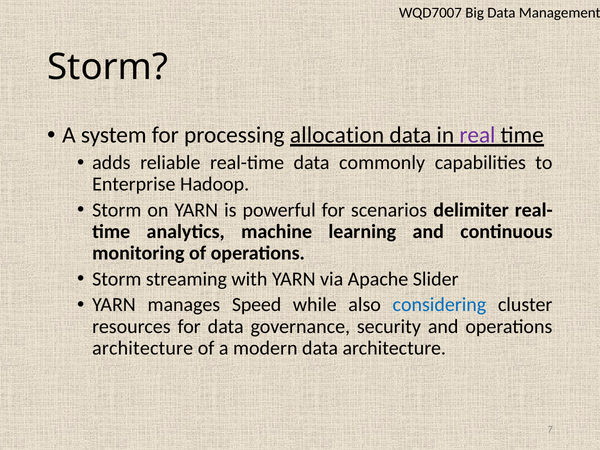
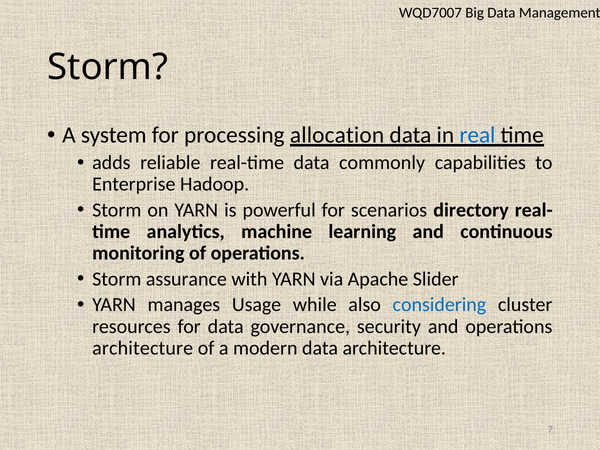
real colour: purple -> blue (477, 135)
delimiter: delimiter -> directory (471, 210)
streaming: streaming -> assurance (186, 279)
Speed: Speed -> Usage (257, 305)
